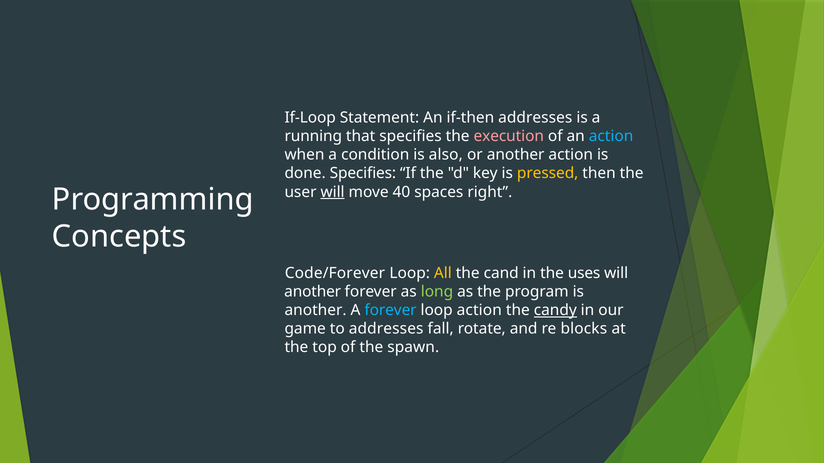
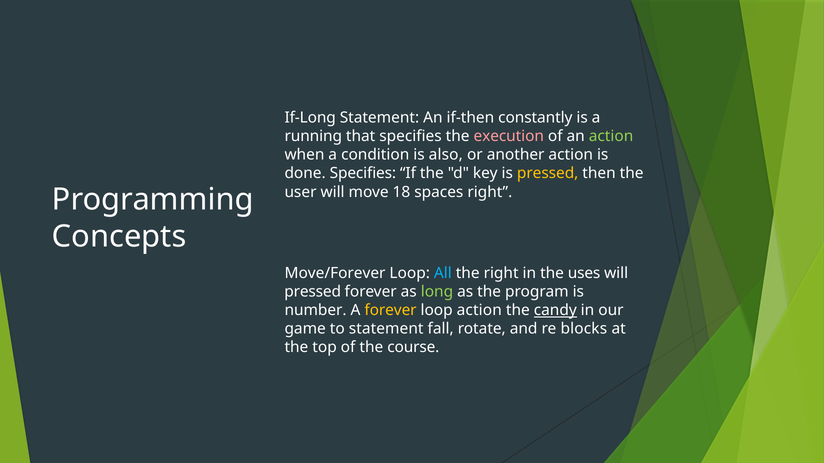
If-Loop: If-Loop -> If-Long (310, 118)
if-then addresses: addresses -> constantly (535, 118)
action colour: light blue -> light green (611, 137)
will underline: present -> none (333, 192)
40: 40 -> 18 (401, 192)
Code/Forever: Code/Forever -> Move/Forever (335, 274)
All colour: yellow -> light blue (443, 274)
the cand: cand -> right (501, 274)
another: another -> pressed (313, 292)
another: another -> number (316, 311)
forever colour: light blue -> yellow (391, 311)
to addresses: addresses -> statement (386, 329)
spawn: spawn -> course (413, 348)
